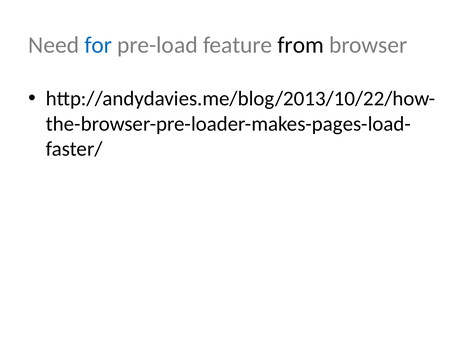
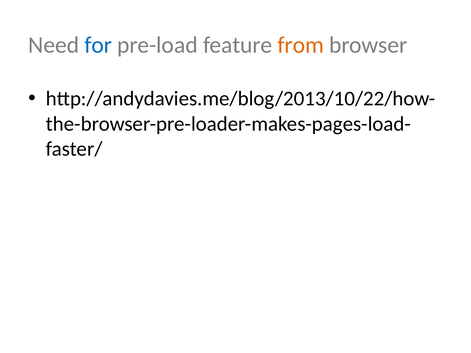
from colour: black -> orange (301, 45)
